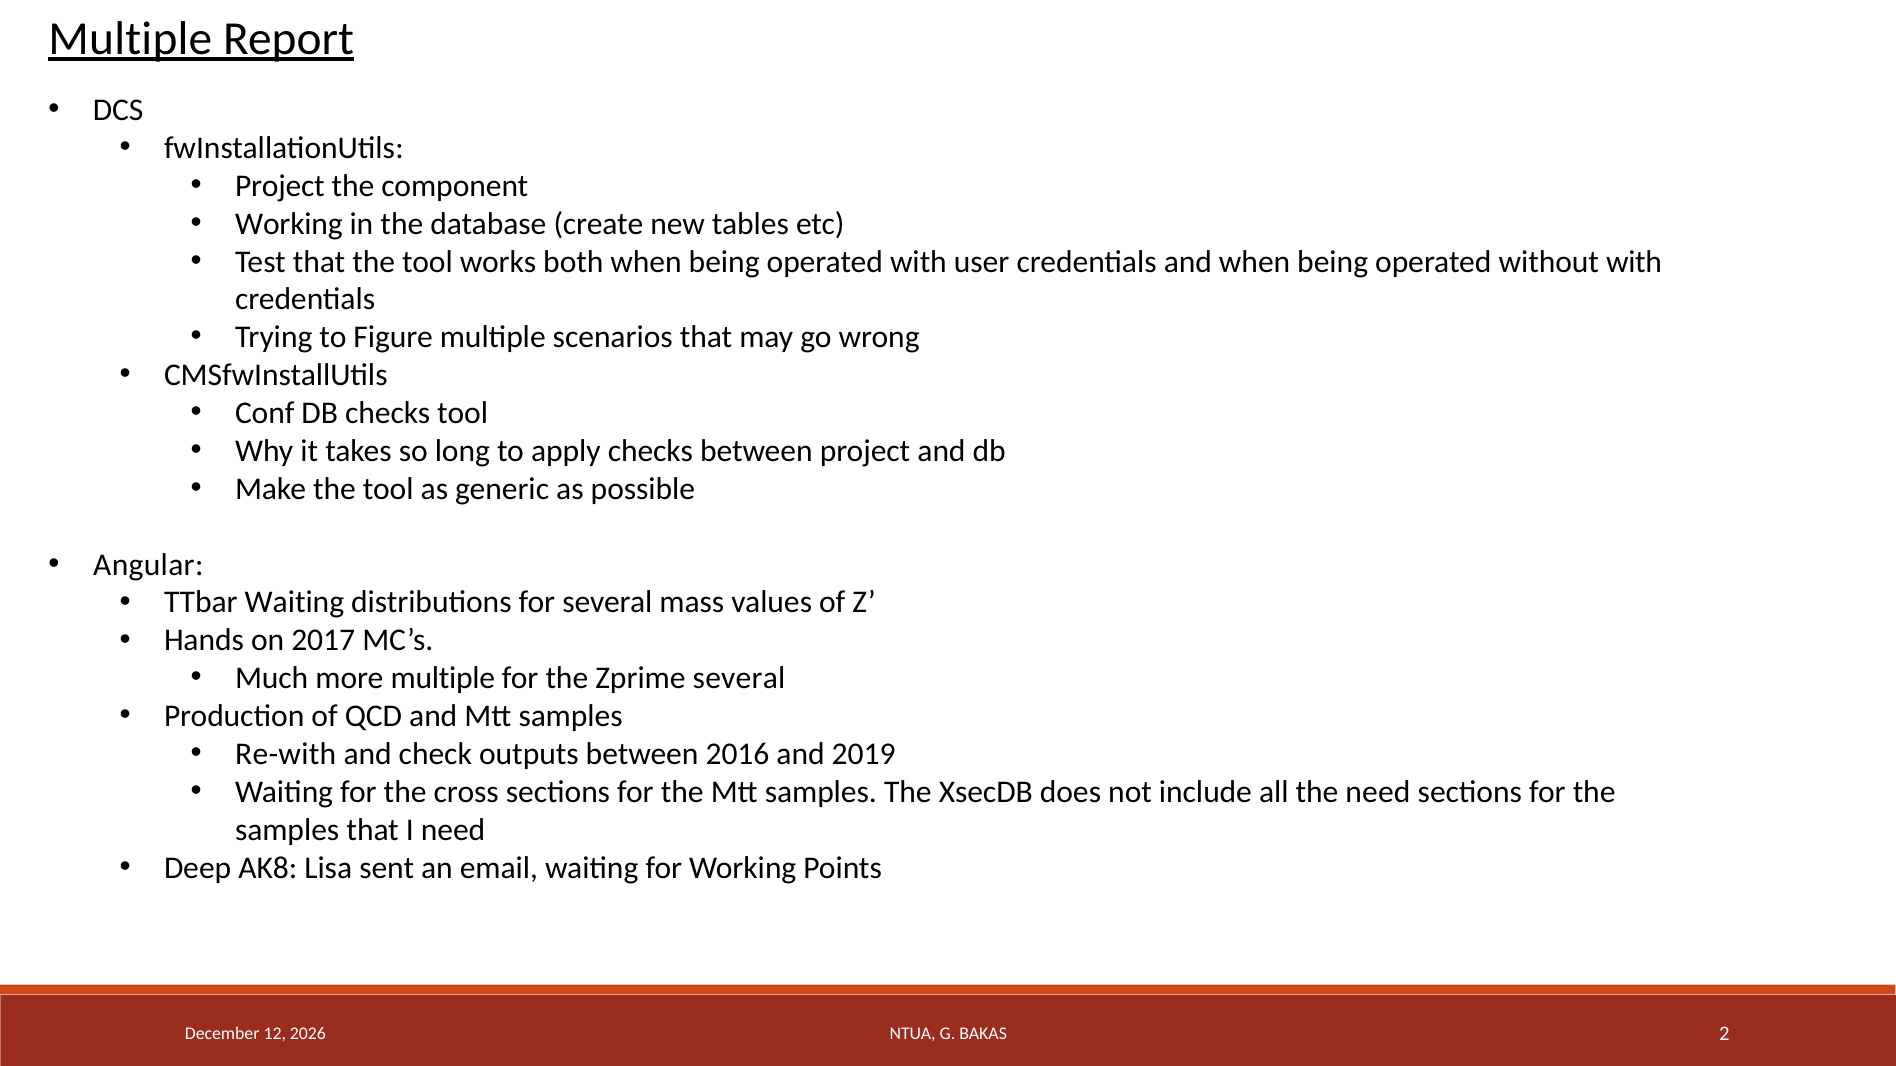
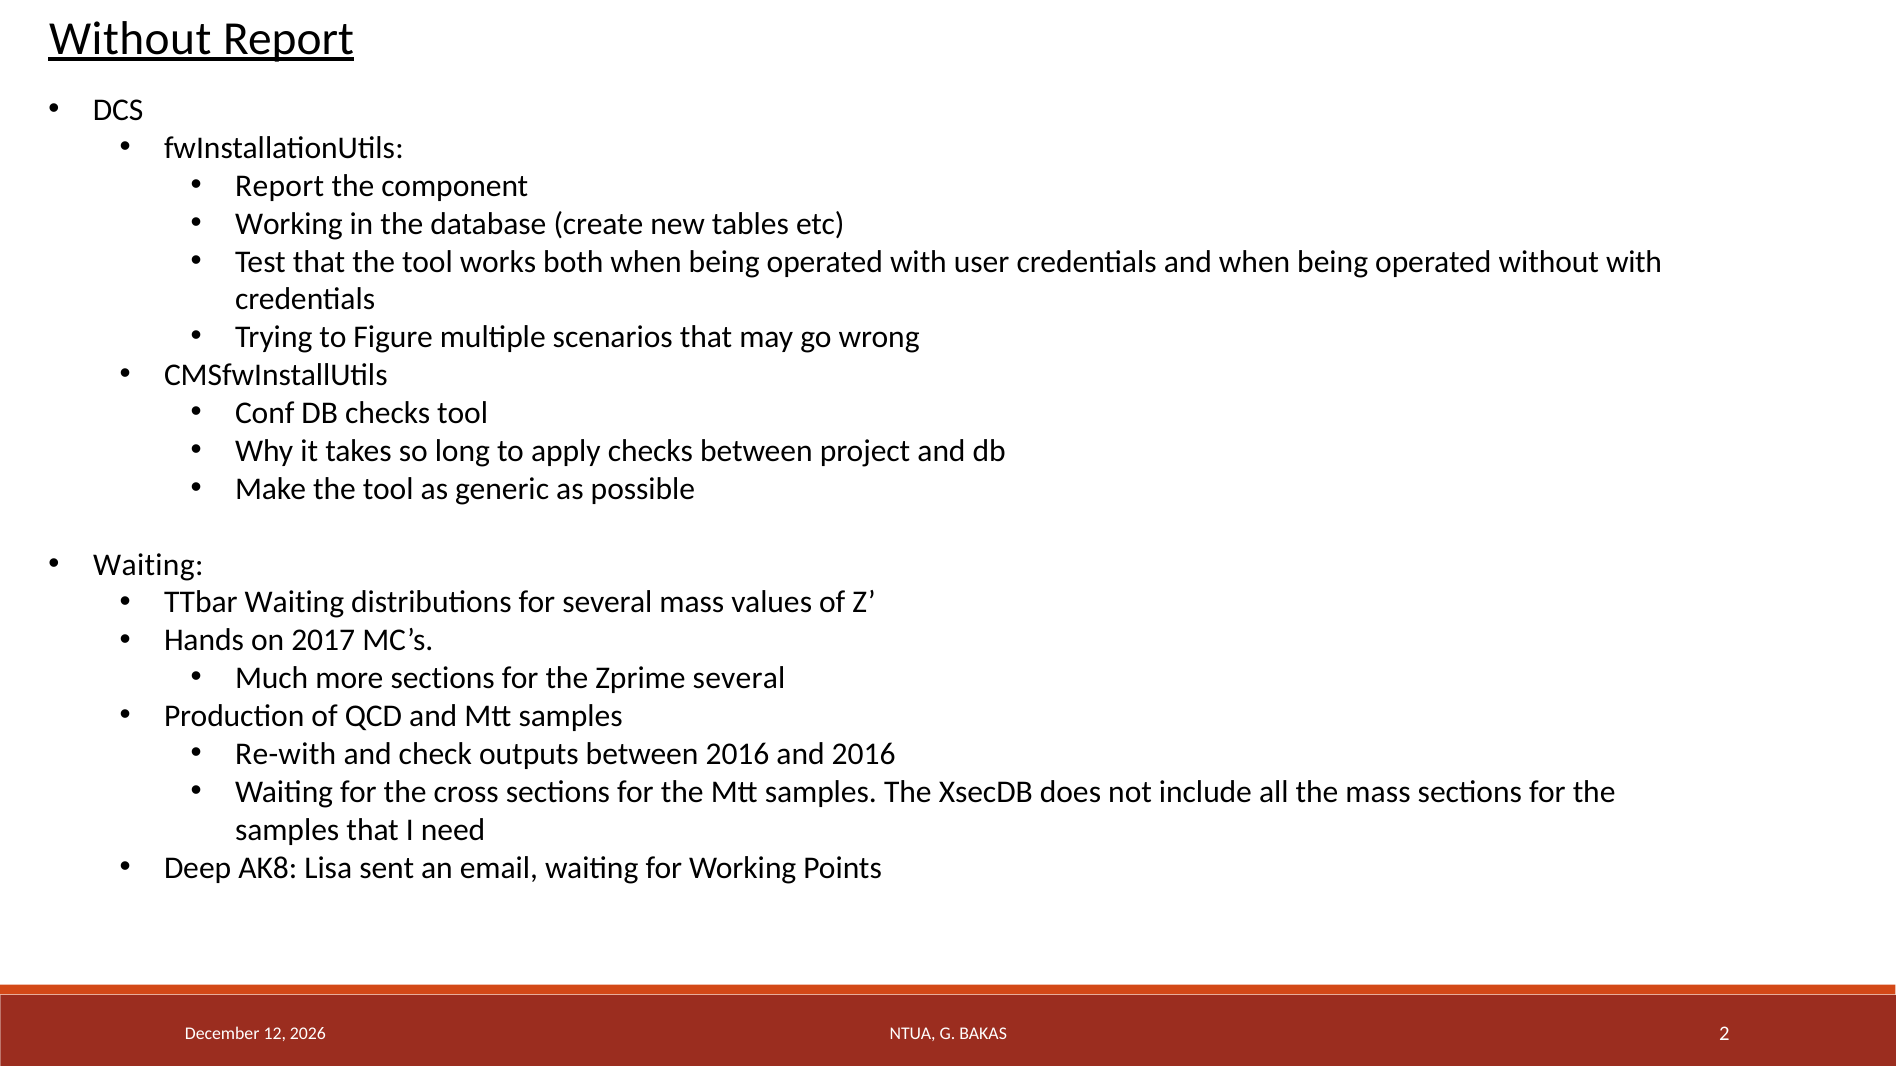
Multiple: Multiple -> Without (130, 39)
Project: Project -> Report (280, 186)
Angular: Angular -> Waiting (148, 565)
more multiple: multiple -> sections (443, 679)
and 2019: 2019 -> 2016 (864, 754)
the need: need -> mass (1378, 792)
